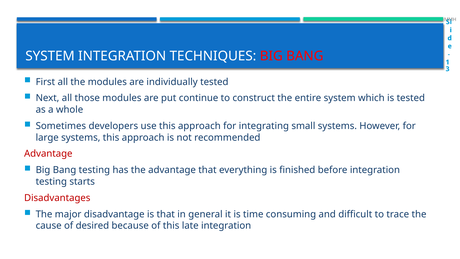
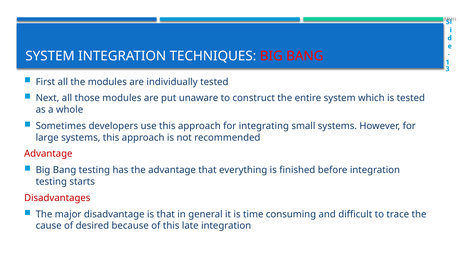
continue: continue -> unaware (199, 98)
